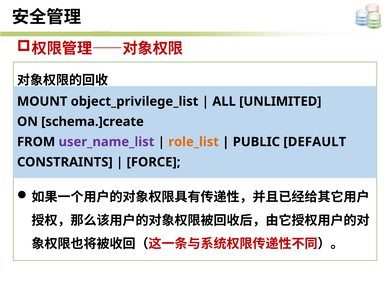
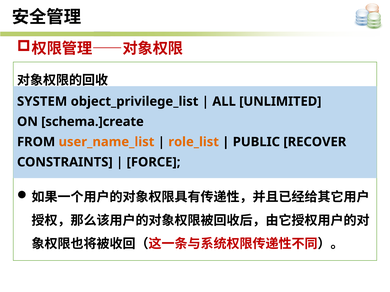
MOUNT: MOUNT -> SYSTEM (42, 102)
user_name_list colour: purple -> orange (106, 142)
DEFAULT: DEFAULT -> RECOVER (315, 142)
